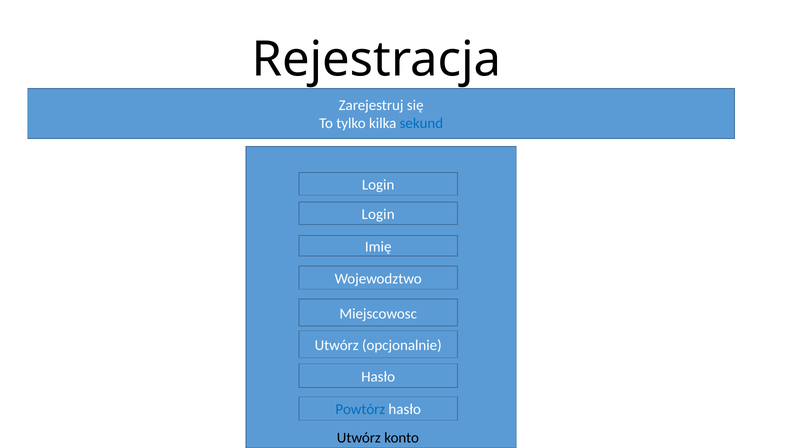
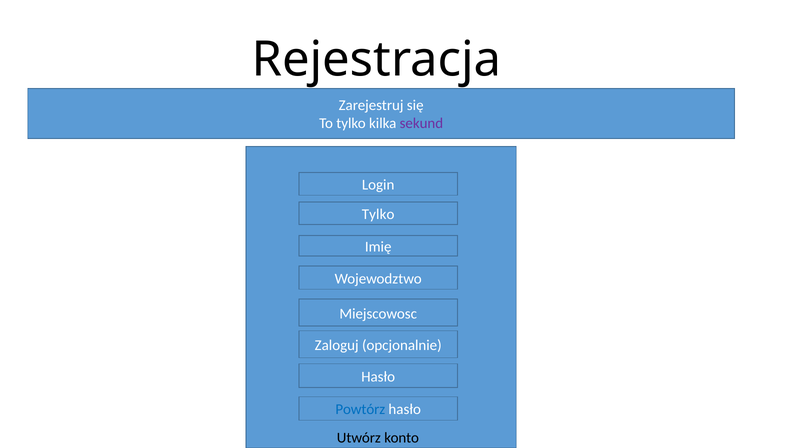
sekund colour: blue -> purple (421, 124)
Login: Login -> Tylko (378, 214)
Utwórz: Utwórz -> Zaloguj (337, 346)
